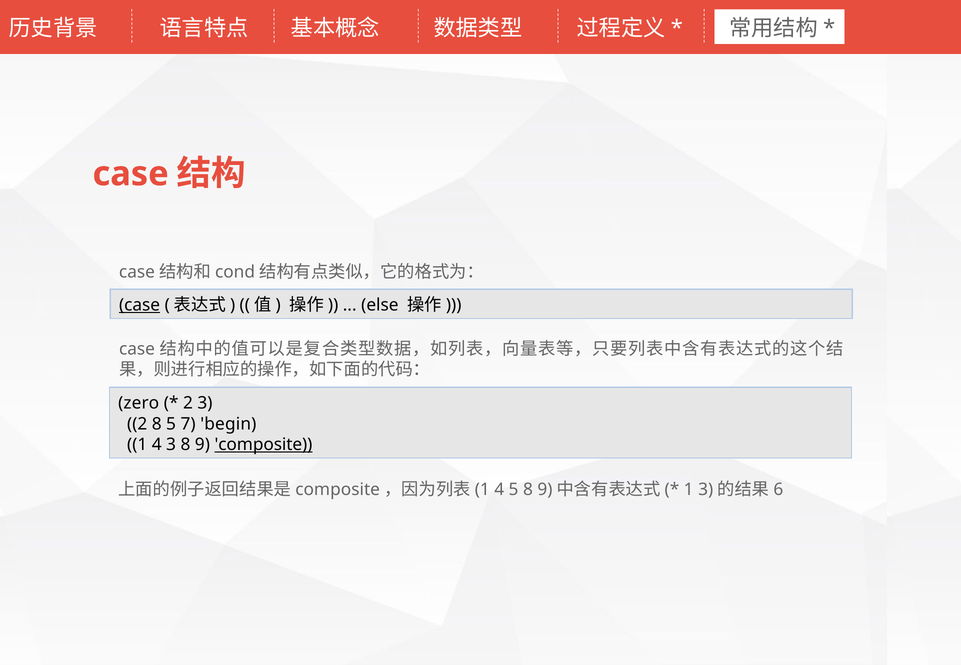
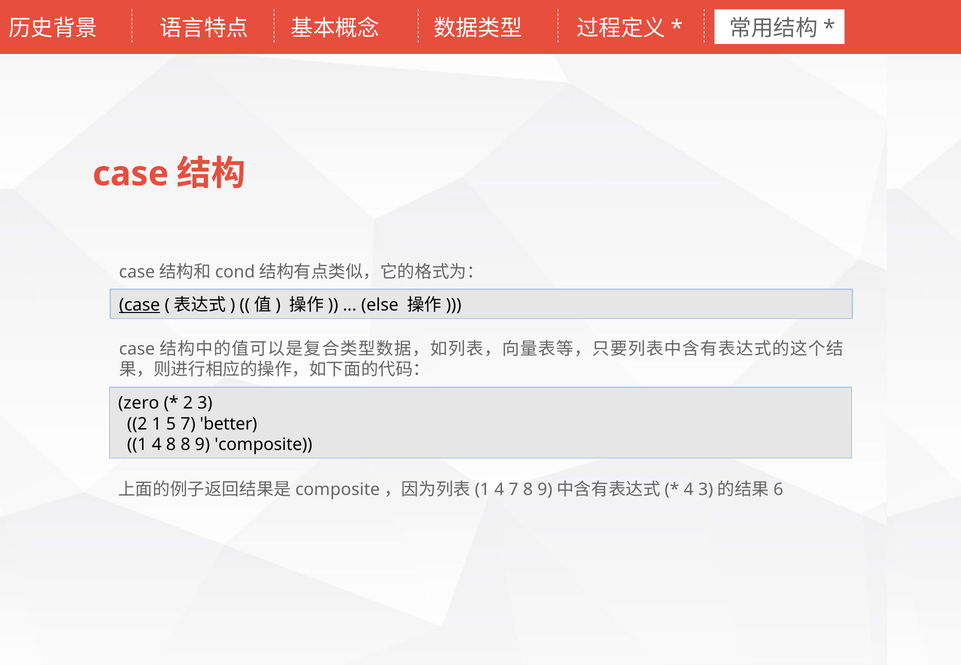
2 8: 8 -> 1 (157, 424)
begin: begin -> better (229, 424)
4 3: 3 -> 8 (171, 445)
composite underline: present -> none (263, 445)
4 5: 5 -> 7 (514, 490)
1: 1 -> 4 (689, 490)
